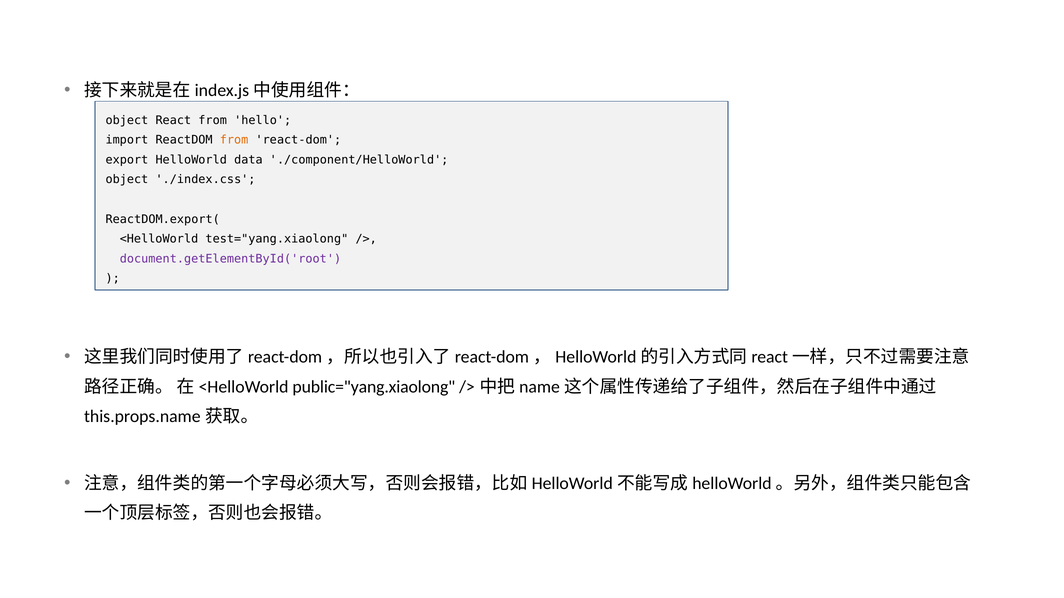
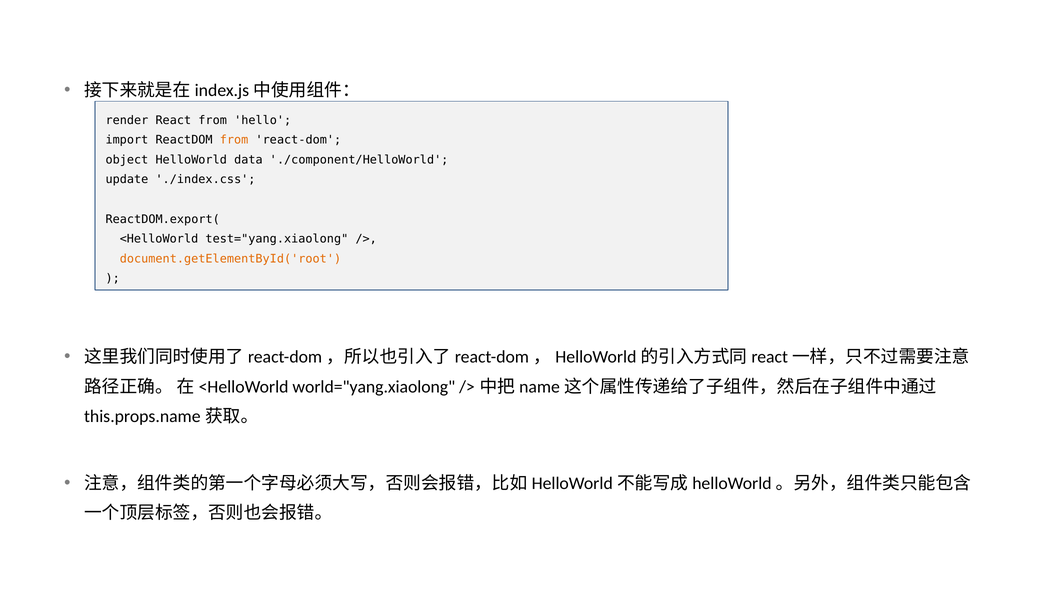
object: object -> render (127, 120)
export: export -> object (127, 160)
object: object -> update (127, 180)
document.getElementById('root colour: purple -> orange (230, 259)
public="yang.xiaolong: public="yang.xiaolong -> world="yang.xiaolong (374, 387)
